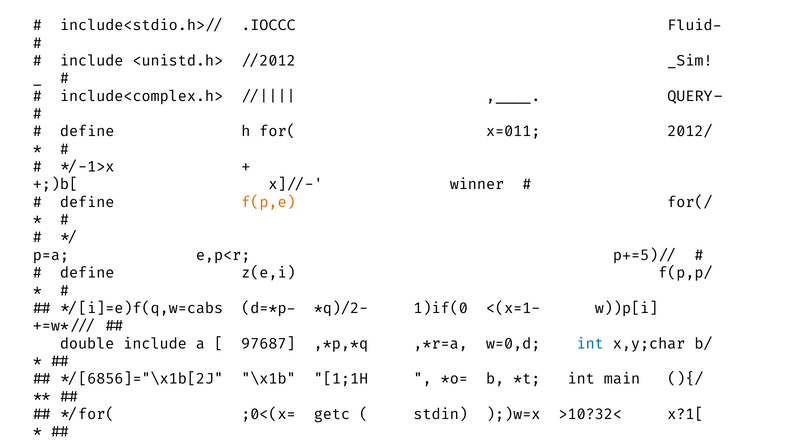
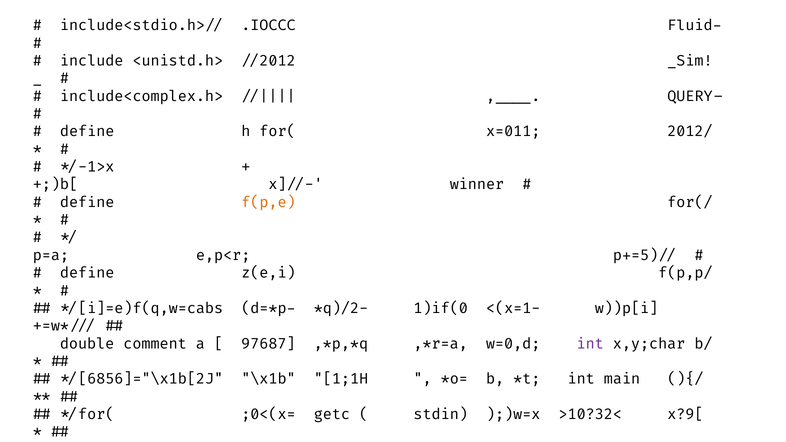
double include: include -> comment (155, 344)
int colour: blue -> purple (590, 344)
x?1[/: x?1[/ -> x?9[/ (690, 415)
